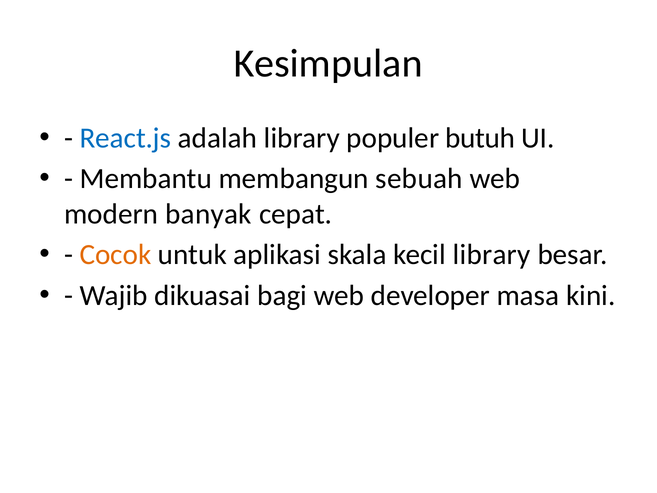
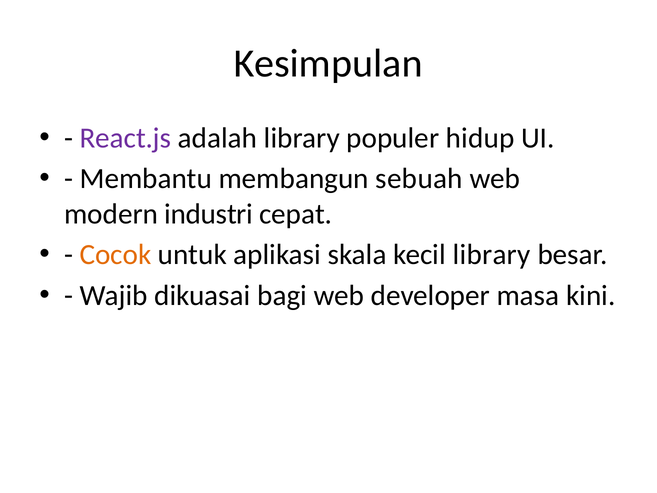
React.js colour: blue -> purple (125, 138)
butuh: butuh -> hidup (480, 138)
banyak: banyak -> industri (209, 214)
